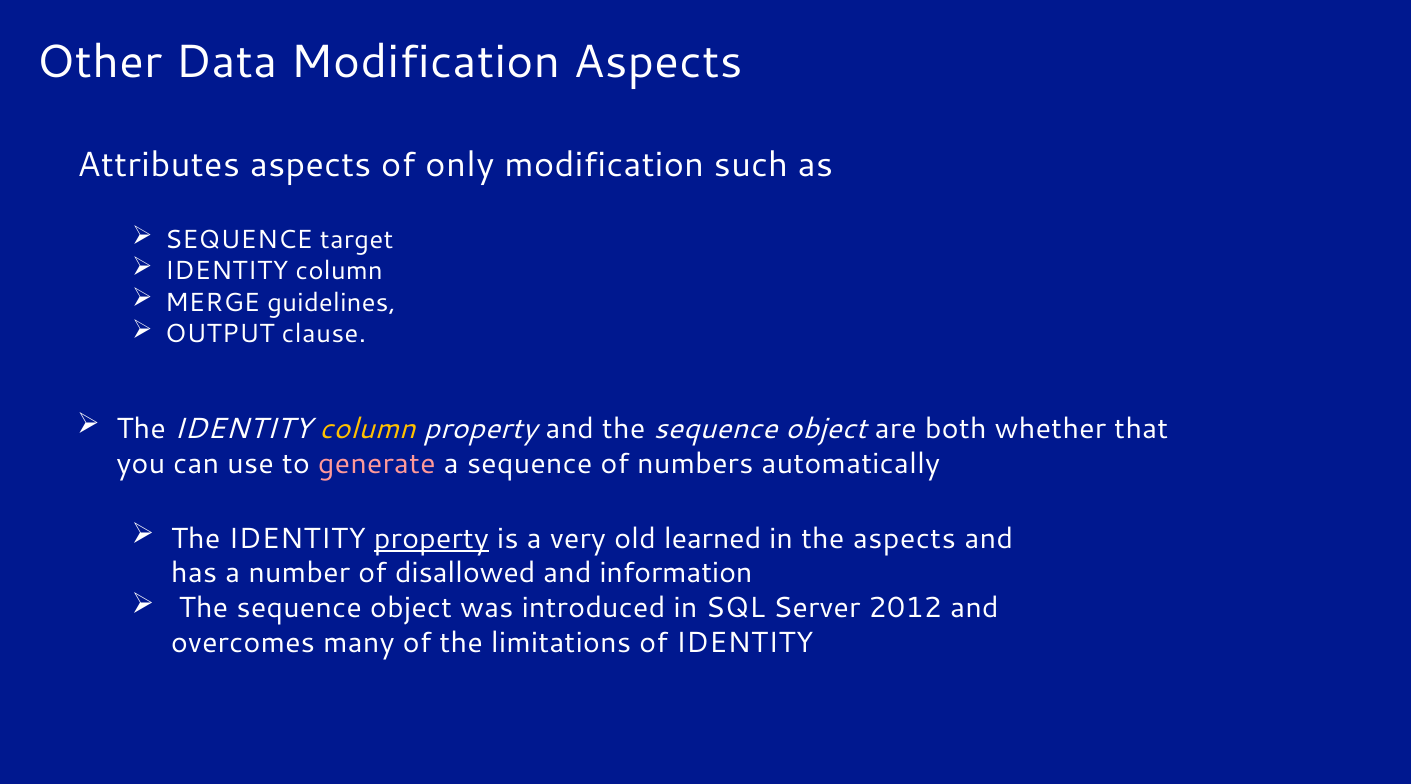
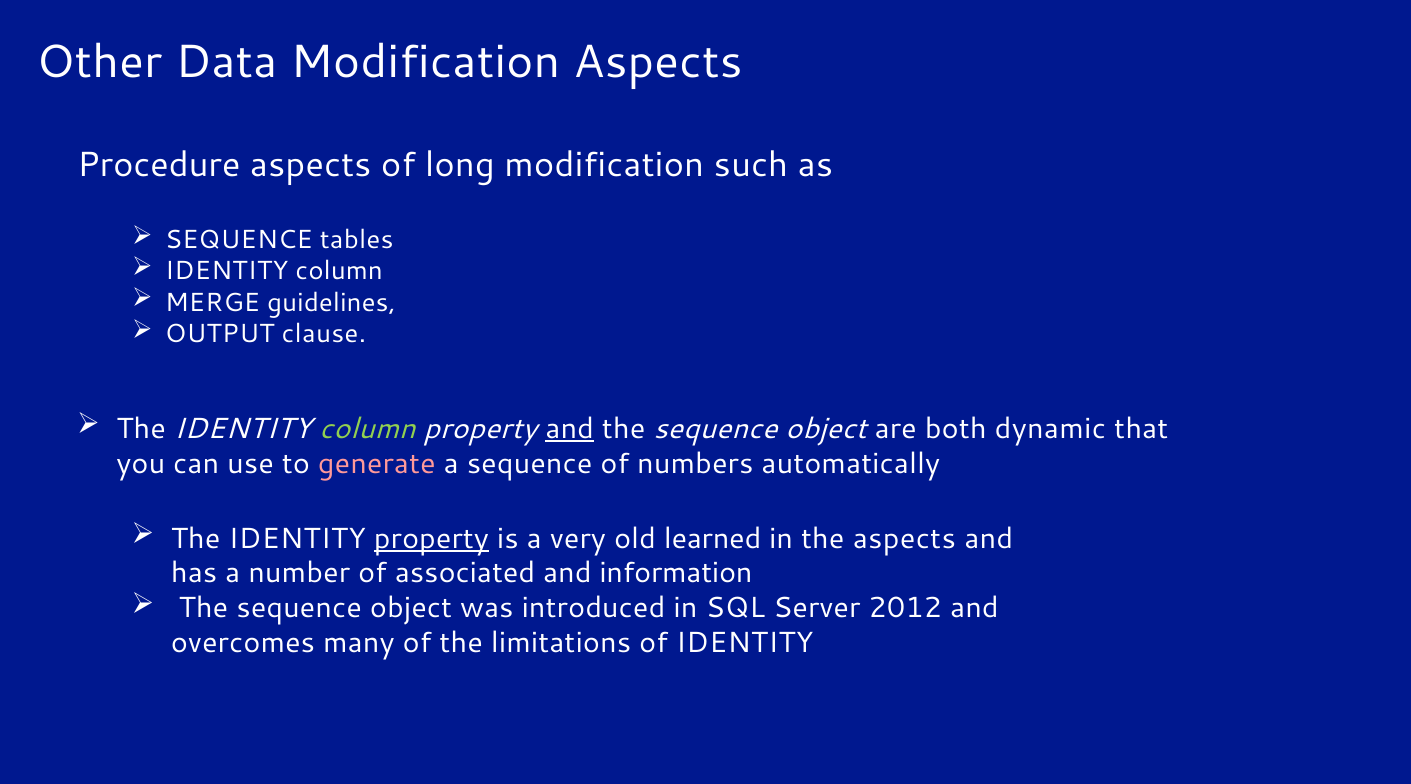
Attributes: Attributes -> Procedure (159, 165)
only: only -> long (460, 165)
target: target -> tables (357, 240)
column colour: yellow -> light green (368, 429)
and underline: none -> present (570, 429)
whether: whether -> dynamic (1050, 429)
disallowed: disallowed -> associated (465, 573)
